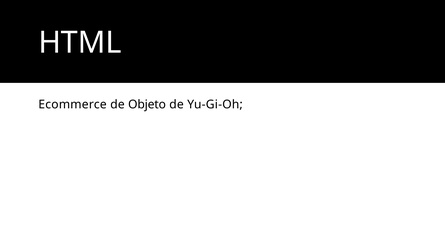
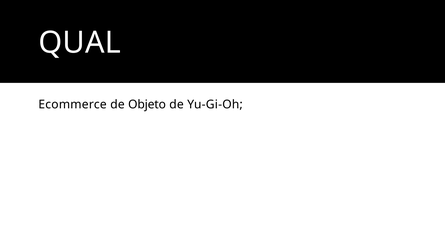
HTML: HTML -> QUAL (80, 42)
